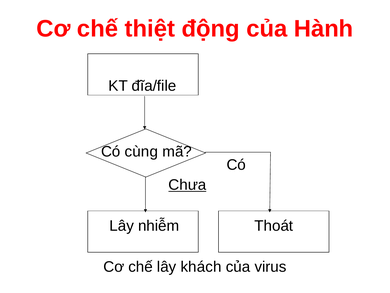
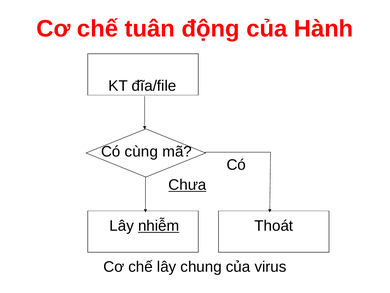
thiệt: thiệt -> tuân (150, 29)
nhiễm underline: none -> present (159, 225)
khách: khách -> chung (201, 266)
